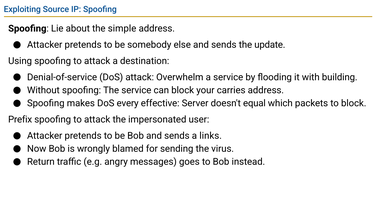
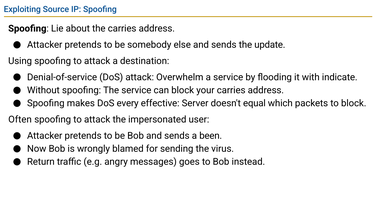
the simple: simple -> carries (122, 28)
building: building -> indicate (340, 77)
Prefix: Prefix -> Often (20, 119)
links: links -> been (211, 135)
